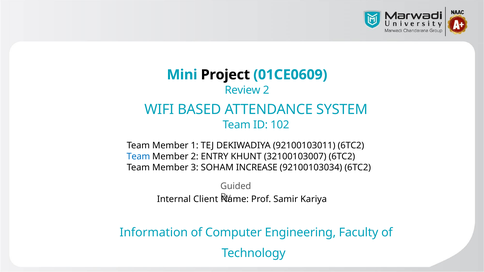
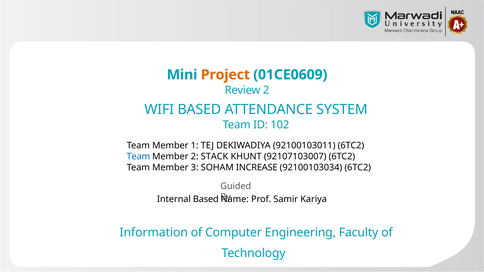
Project colour: black -> orange (225, 75)
ENTRY: ENTRY -> STACK (215, 157)
32100103007: 32100103007 -> 92107103007 (295, 157)
Internal Client: Client -> Based (206, 199)
